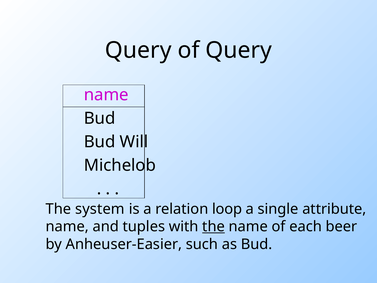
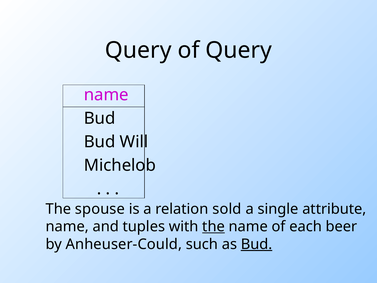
system: system -> spouse (100, 209)
loop: loop -> sold (227, 209)
Anheuser-Easier: Anheuser-Easier -> Anheuser-Could (124, 244)
Bud underline: none -> present (257, 244)
